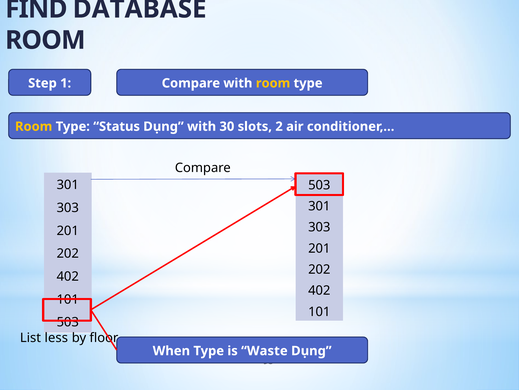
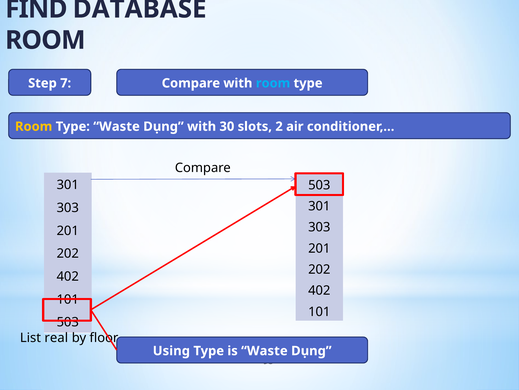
1: 1 -> 7 (66, 83)
room colour: yellow -> light blue (273, 83)
Type Status: Status -> Waste (117, 126)
less: less -> real (56, 337)
When: When -> Using (171, 350)
